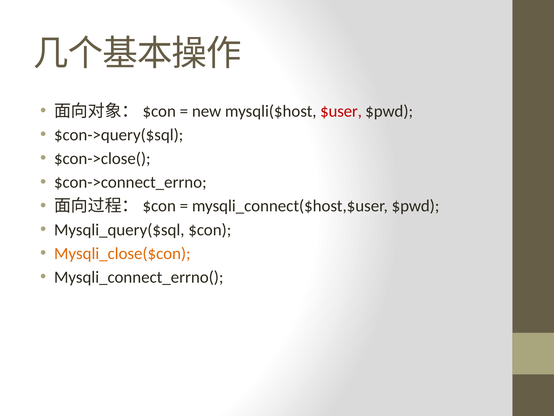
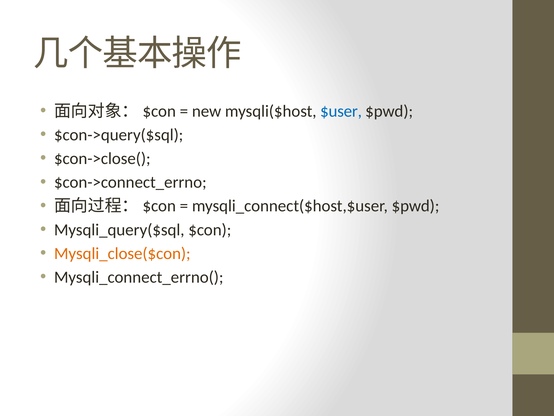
$user colour: red -> blue (341, 111)
